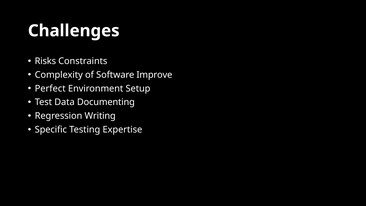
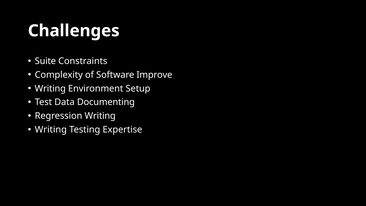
Risks: Risks -> Suite (45, 61)
Perfect: Perfect -> Writing (50, 88)
Specific: Specific -> Writing (51, 130)
